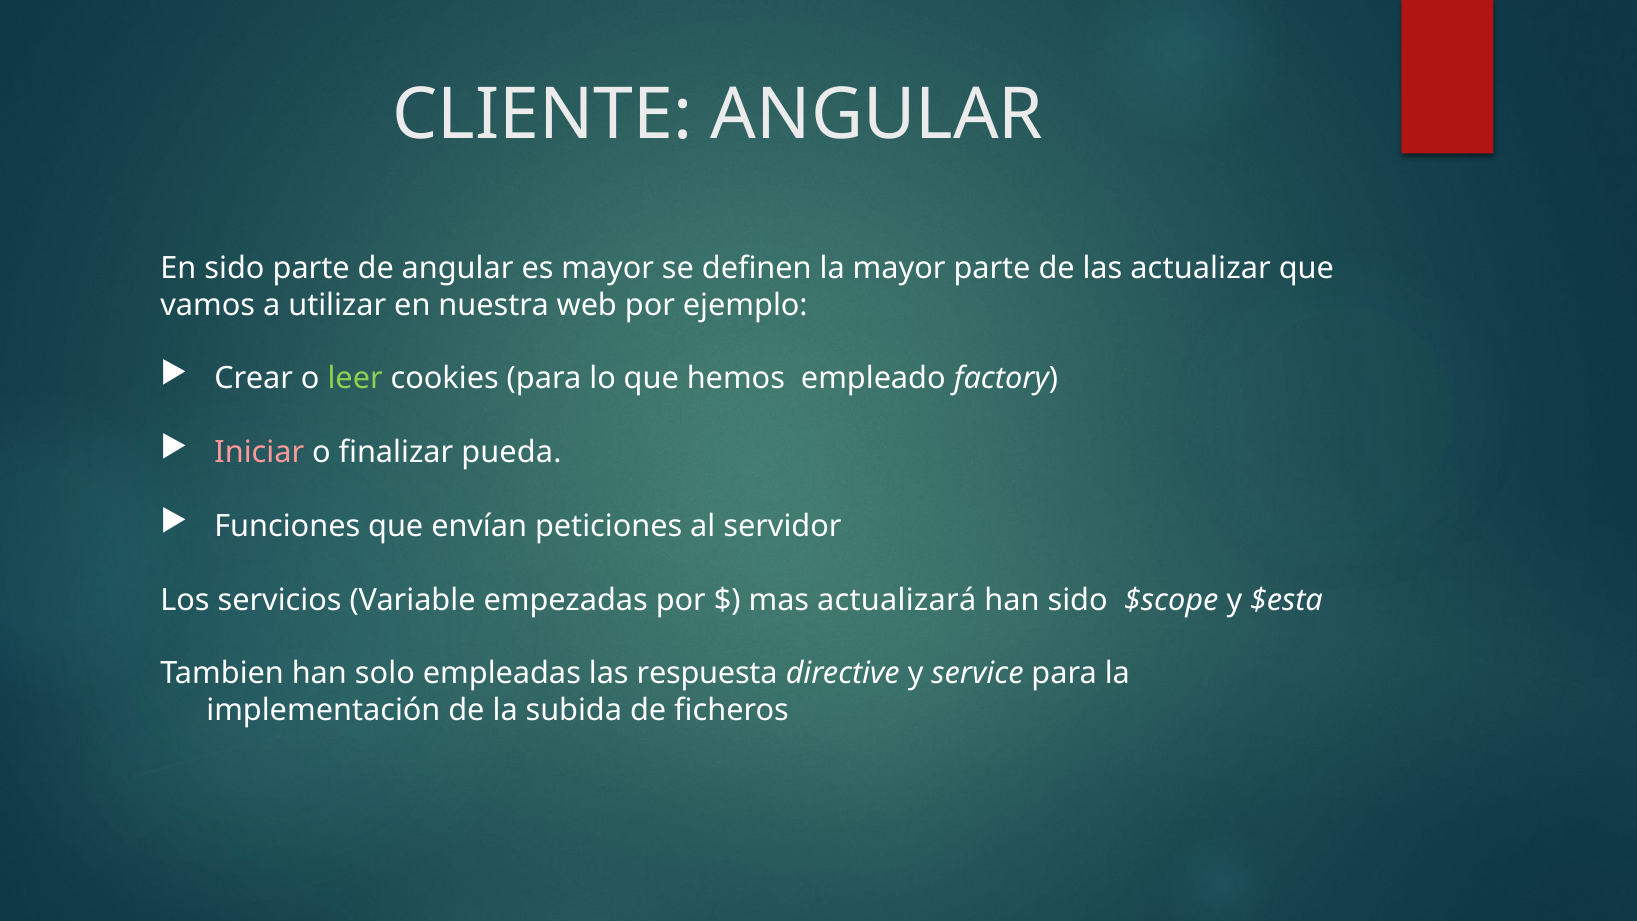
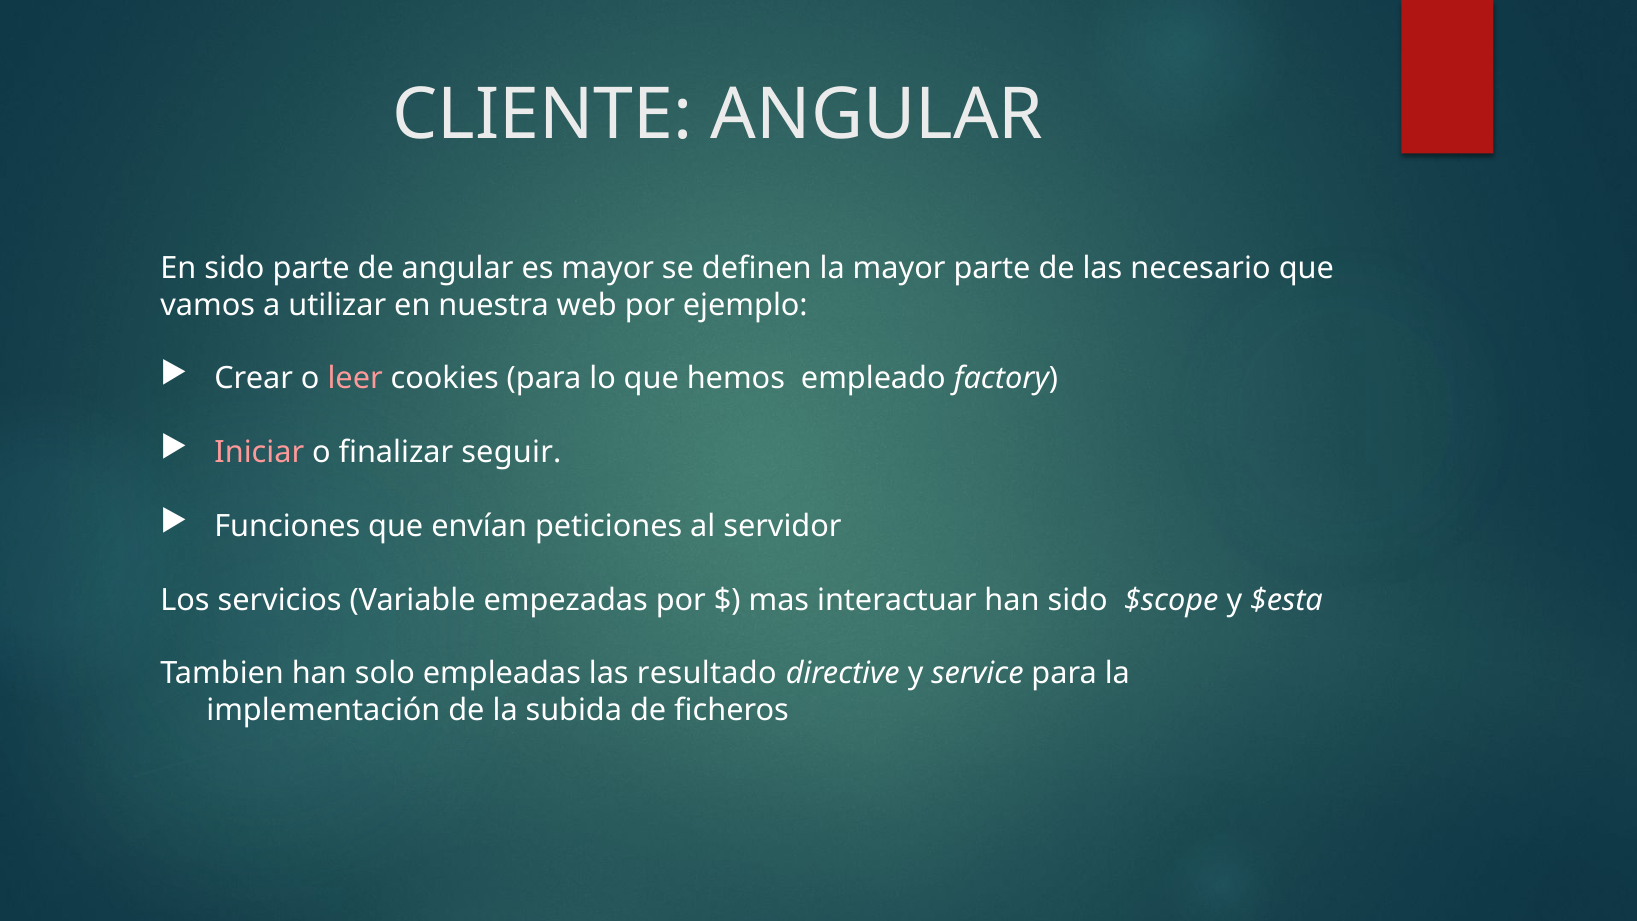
actualizar: actualizar -> necesario (1201, 268)
leer colour: light green -> pink (355, 379)
pueda: pueda -> seguir (511, 452)
actualizará: actualizará -> interactuar (897, 600)
respuesta: respuesta -> resultado (707, 673)
